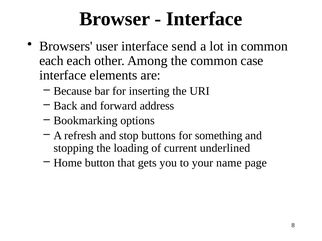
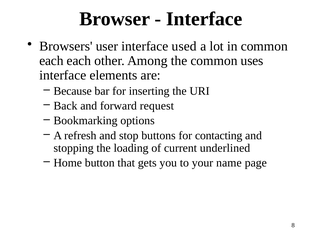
send: send -> used (184, 46)
case: case -> uses (252, 61)
address: address -> request (157, 106)
something: something -> contacting (219, 136)
